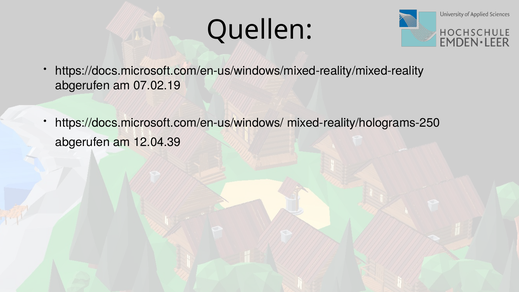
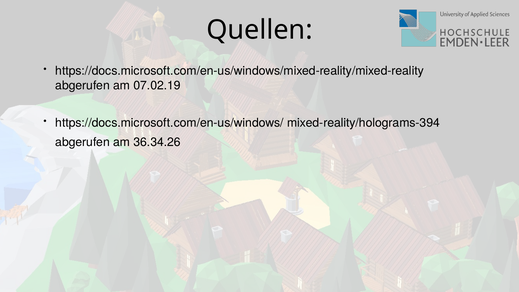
mixed-reality/holograms-250: mixed-reality/holograms-250 -> mixed-reality/holograms-394 (363, 123)
12.04.39: 12.04.39 -> 36.34.26 (157, 142)
